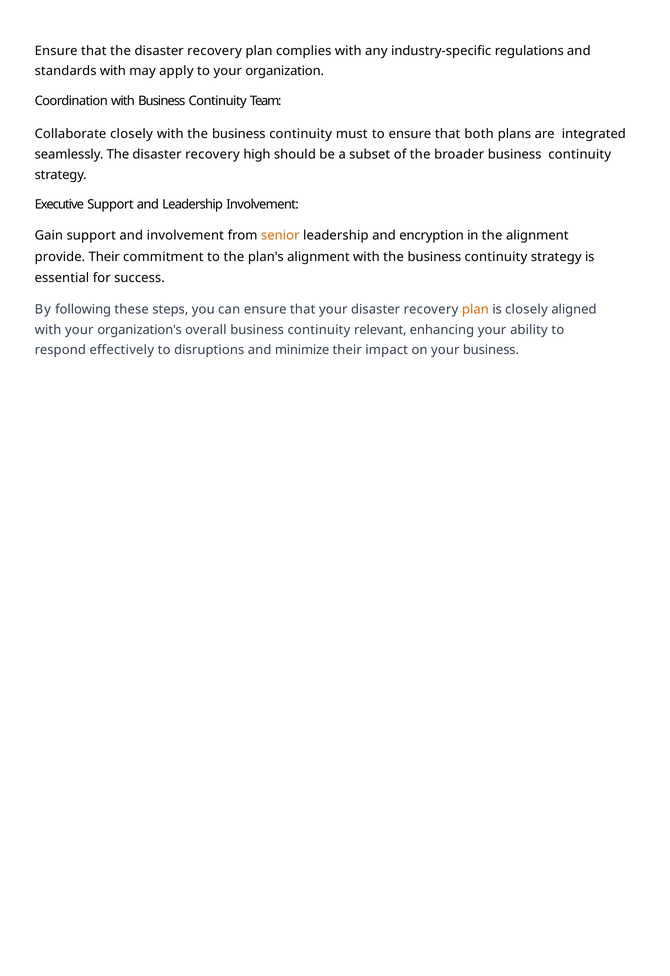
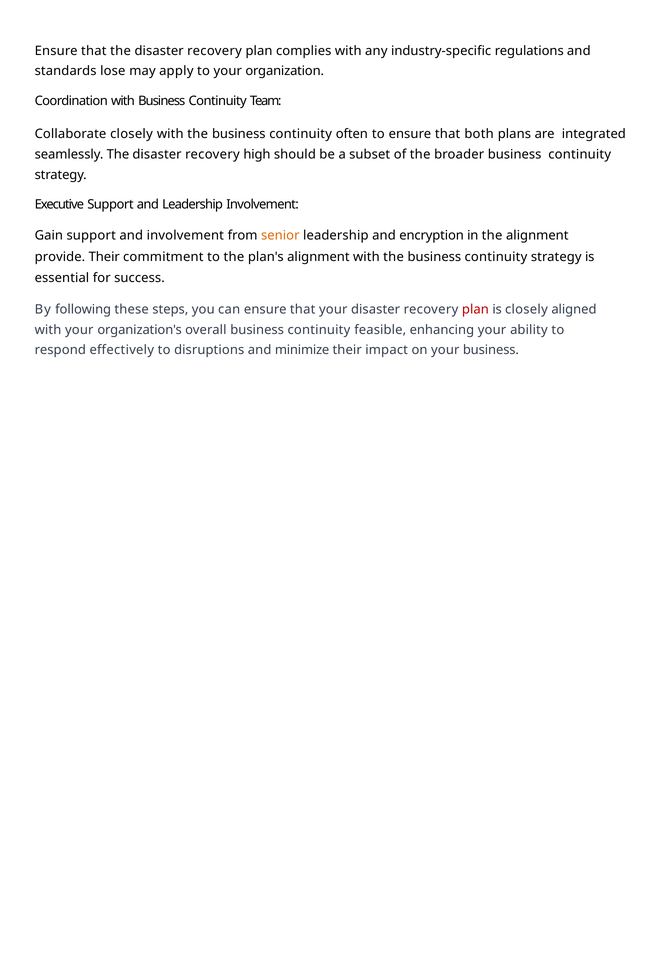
standards with: with -> lose (113, 71)
must: must -> often (352, 134)
plan colour: orange -> red (475, 310)
relevant: relevant -> feasible (380, 330)
